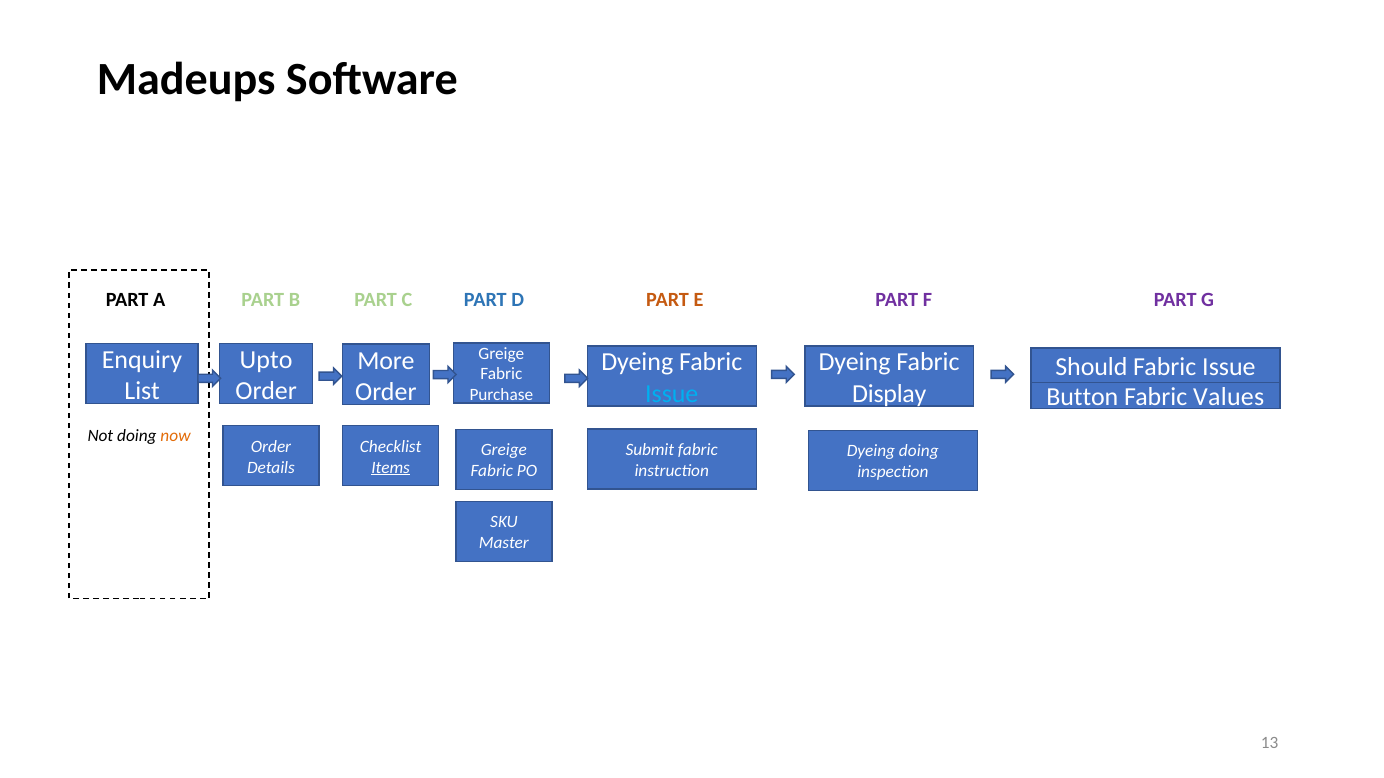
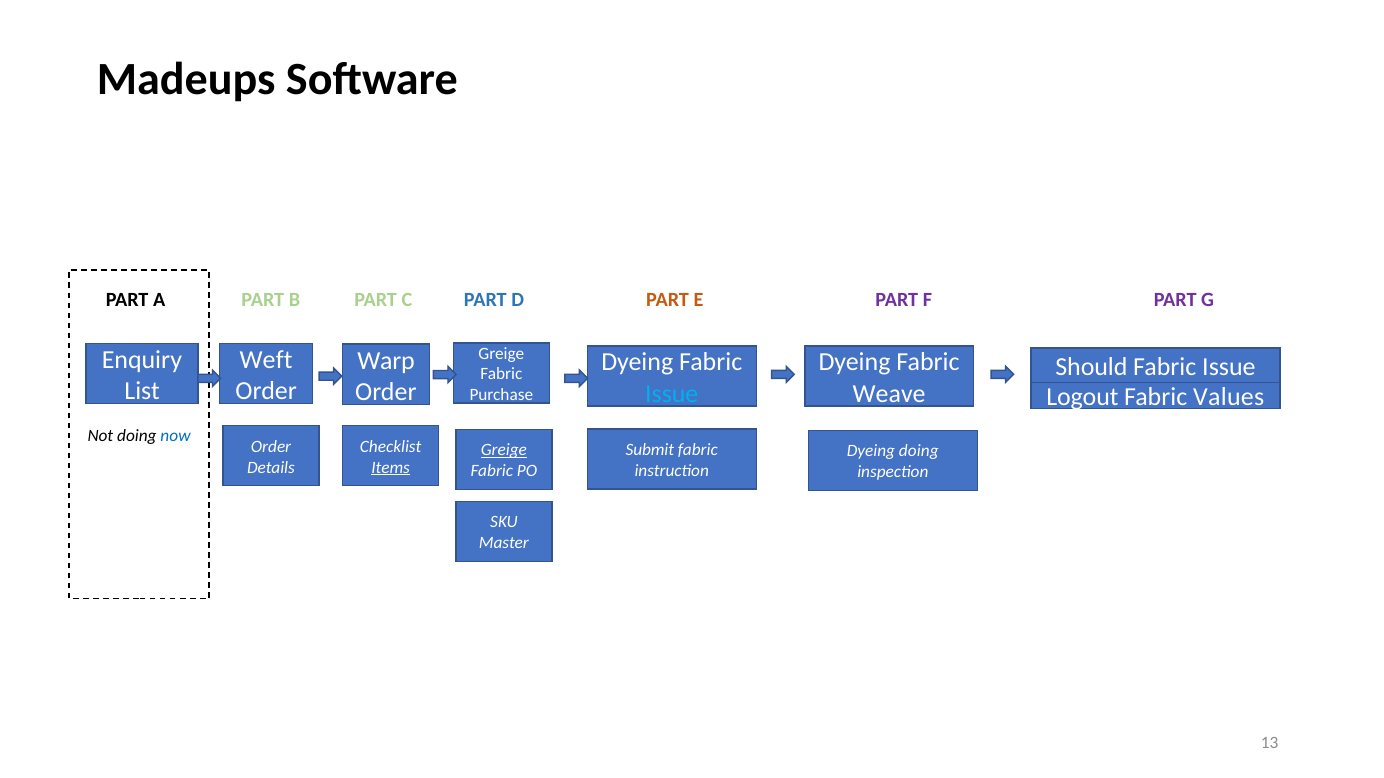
Upto: Upto -> Weft (266, 360)
More: More -> Warp (386, 361)
Display: Display -> Weave (889, 394)
Button: Button -> Logout (1082, 398)
now colour: orange -> blue (176, 436)
Greige underline: none -> present (504, 450)
